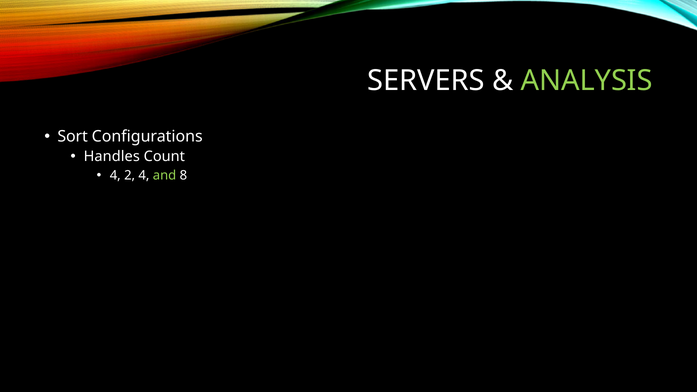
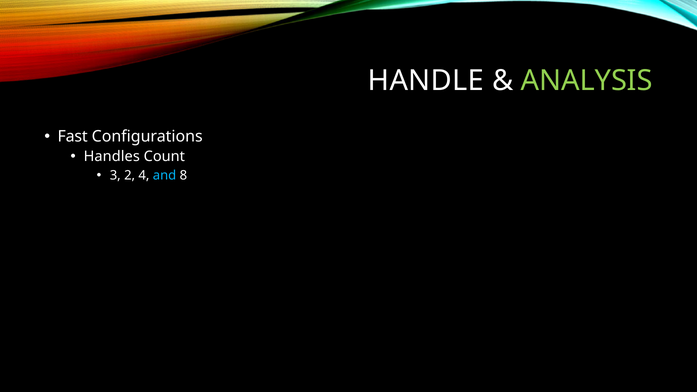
SERVERS: SERVERS -> HANDLE (426, 80)
Sort: Sort -> Fast (73, 137)
4: 4 -> 3 (115, 175)
and colour: light green -> light blue (165, 175)
